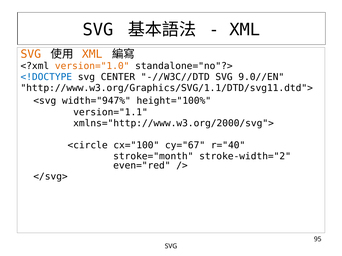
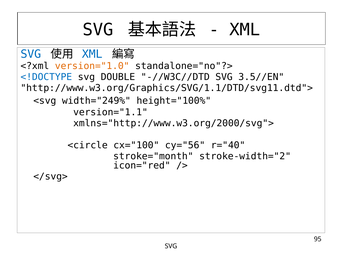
SVG colour: orange -> blue (31, 54)
XML colour: orange -> blue (92, 54)
CENTER: CENTER -> DOUBLE (118, 77)
9.0//EN: 9.0//EN -> 3.5//EN (261, 77)
width="947%: width="947% -> width="249% (96, 101)
cy="67: cy="67 -> cy="56 (185, 146)
even="red: even="red -> icon="red (142, 166)
